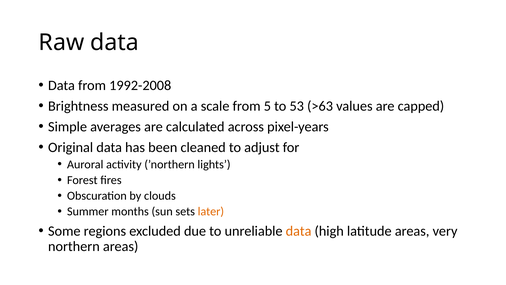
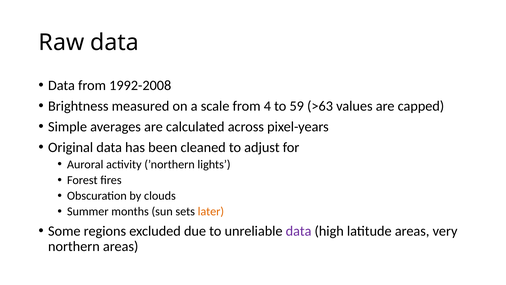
5: 5 -> 4 (267, 106)
53: 53 -> 59 (297, 106)
data colour: orange -> purple (299, 231)
